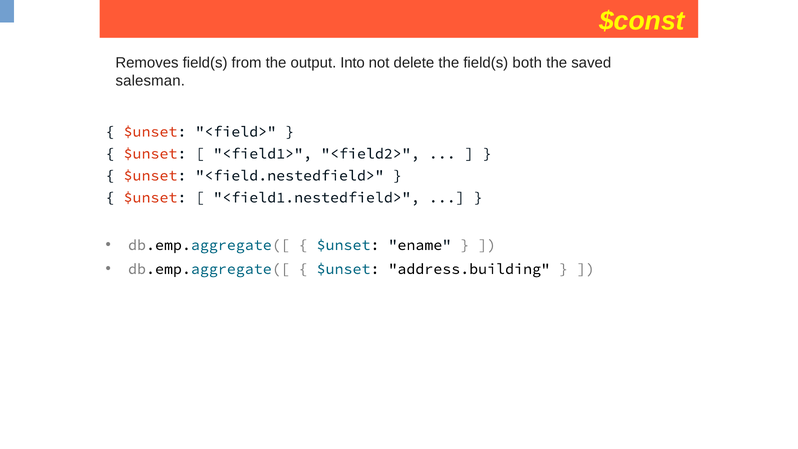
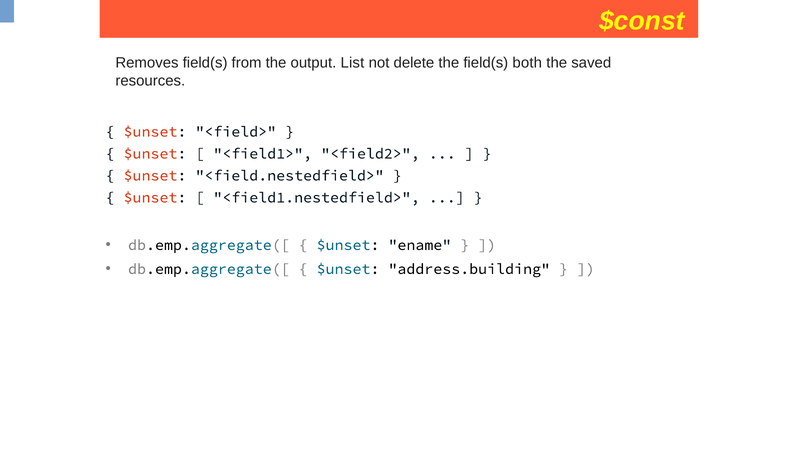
Into: Into -> List (352, 63)
salesman: salesman -> resources (150, 81)
